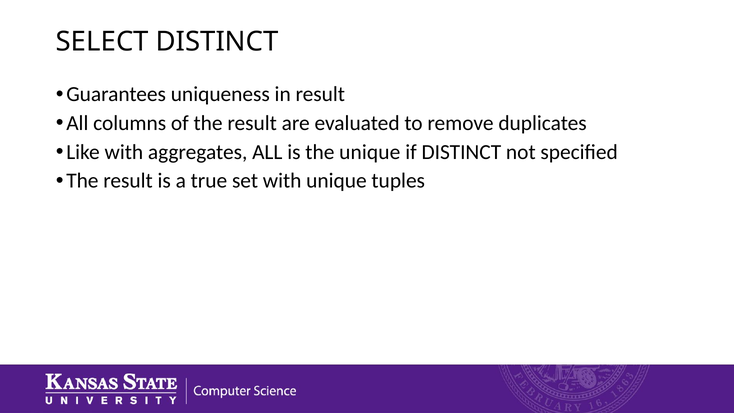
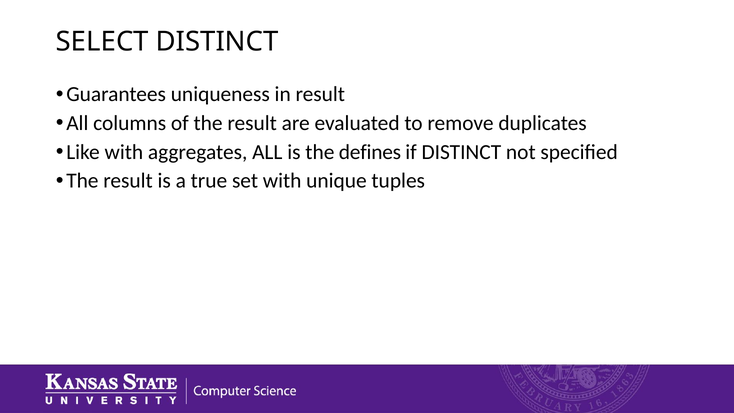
the unique: unique -> defines (370, 152)
